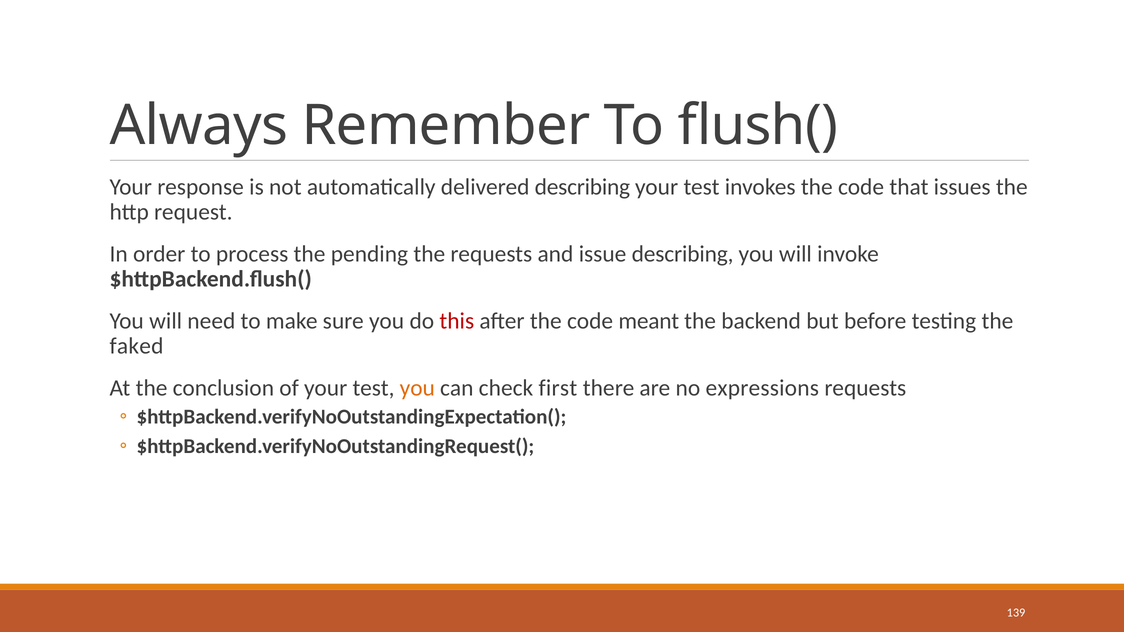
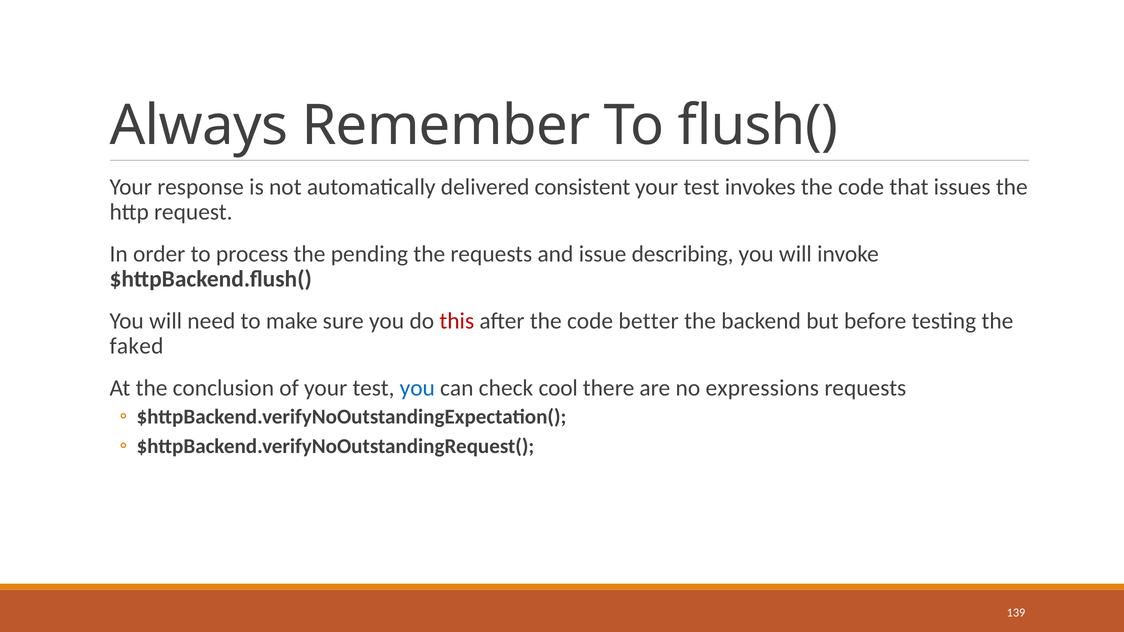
delivered describing: describing -> consistent (582, 187)
meant: meant -> better (649, 321)
you colour: orange -> blue (417, 388)
first: first -> cool (558, 388)
